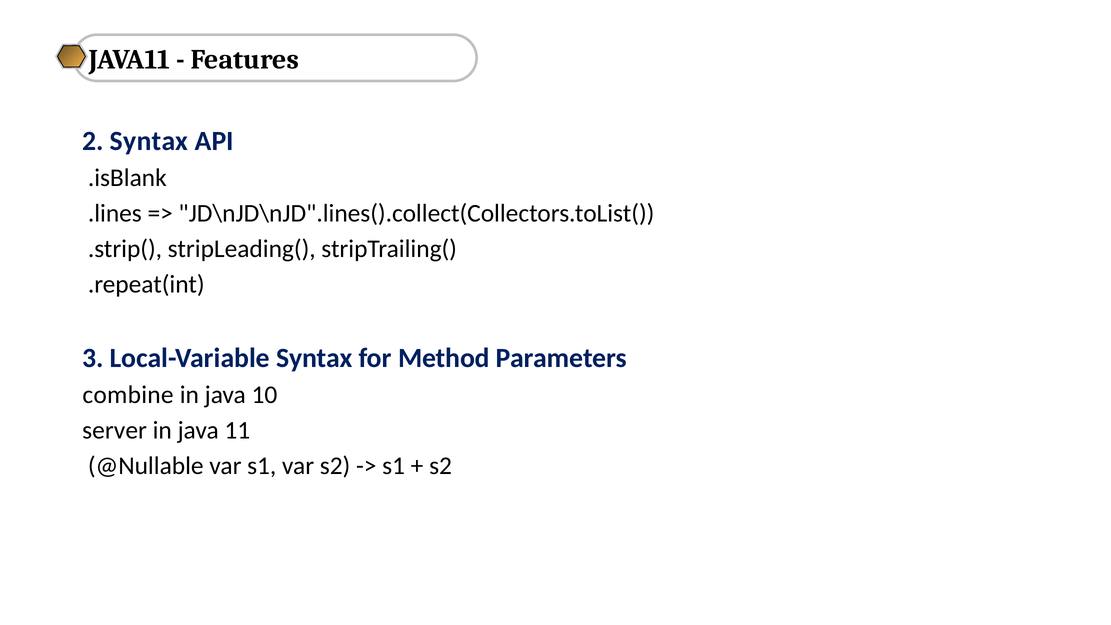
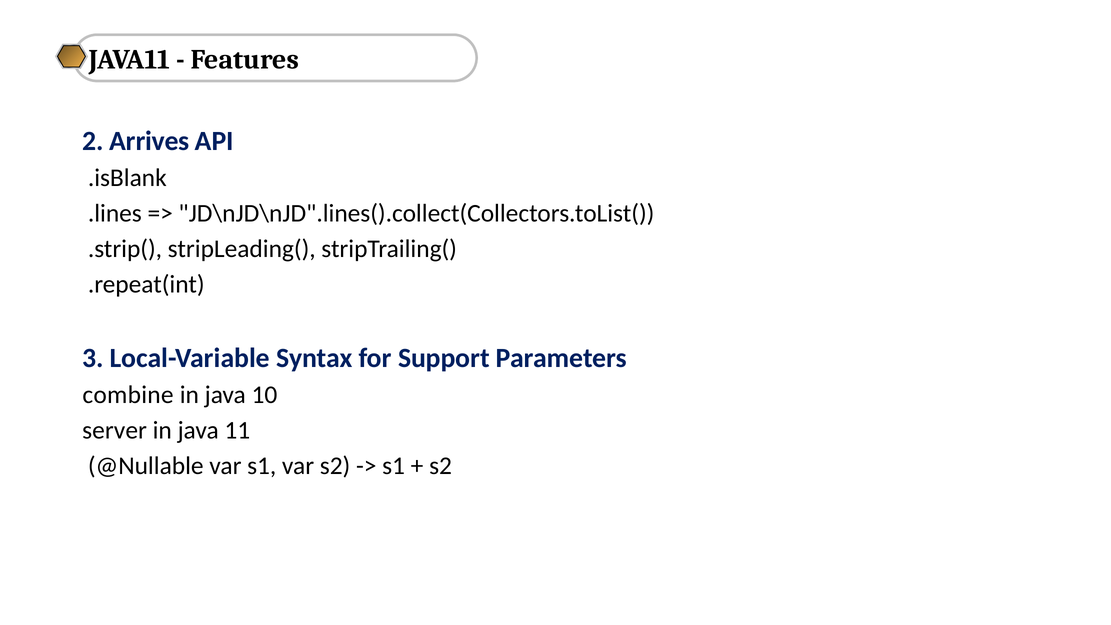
2 Syntax: Syntax -> Arrives (149, 141)
Method: Method -> Support (444, 358)
